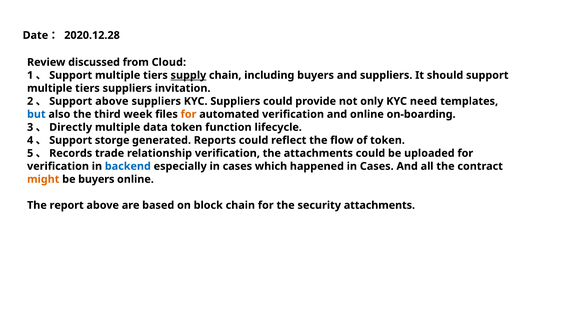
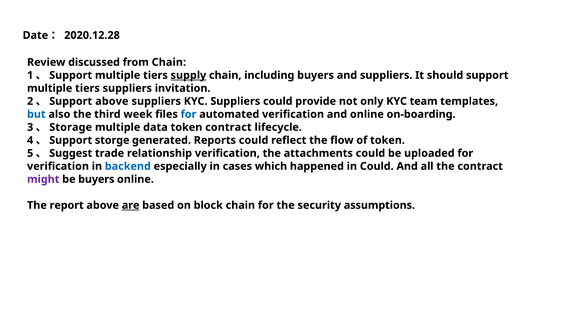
from Cloud: Cloud -> Chain (169, 62)
need: need -> team (424, 101)
for colour: orange -> blue (189, 114)
Directly: Directly -> Storage (71, 127)
token function: function -> contract (228, 127)
Records: Records -> Suggest (71, 153)
happened in Cases: Cases -> Could (377, 166)
might colour: orange -> purple (43, 179)
are underline: none -> present (131, 205)
security attachments: attachments -> assumptions (379, 205)
